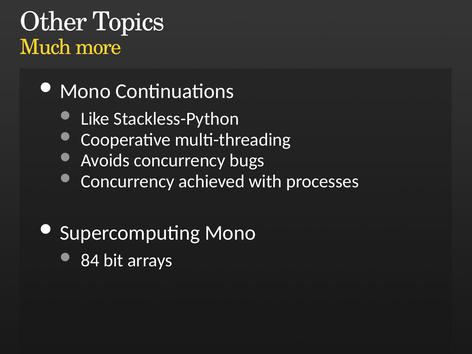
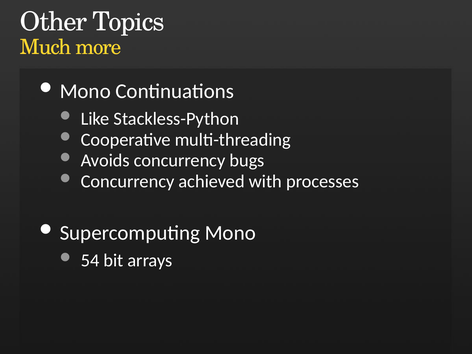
84: 84 -> 54 (90, 260)
